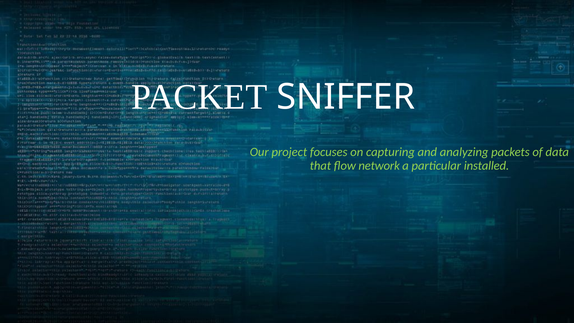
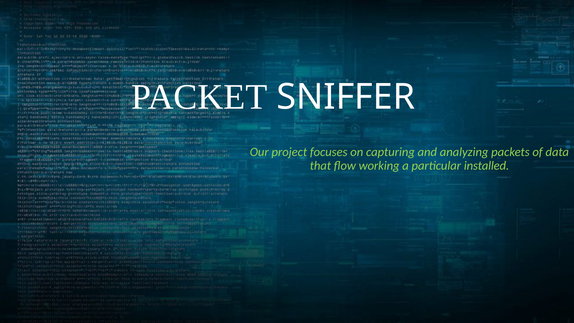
network: network -> working (379, 165)
